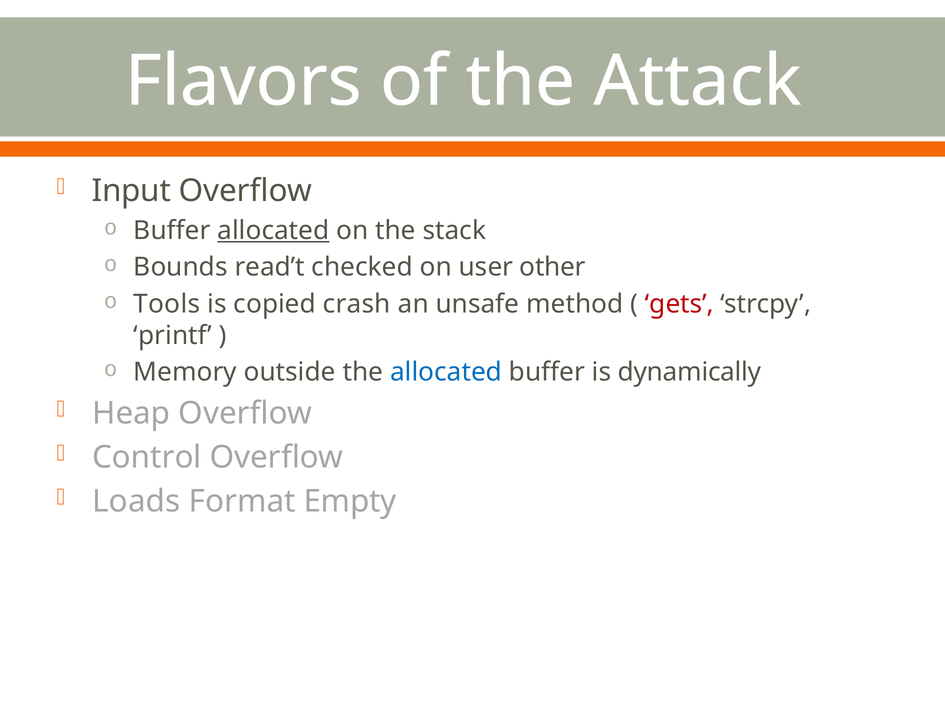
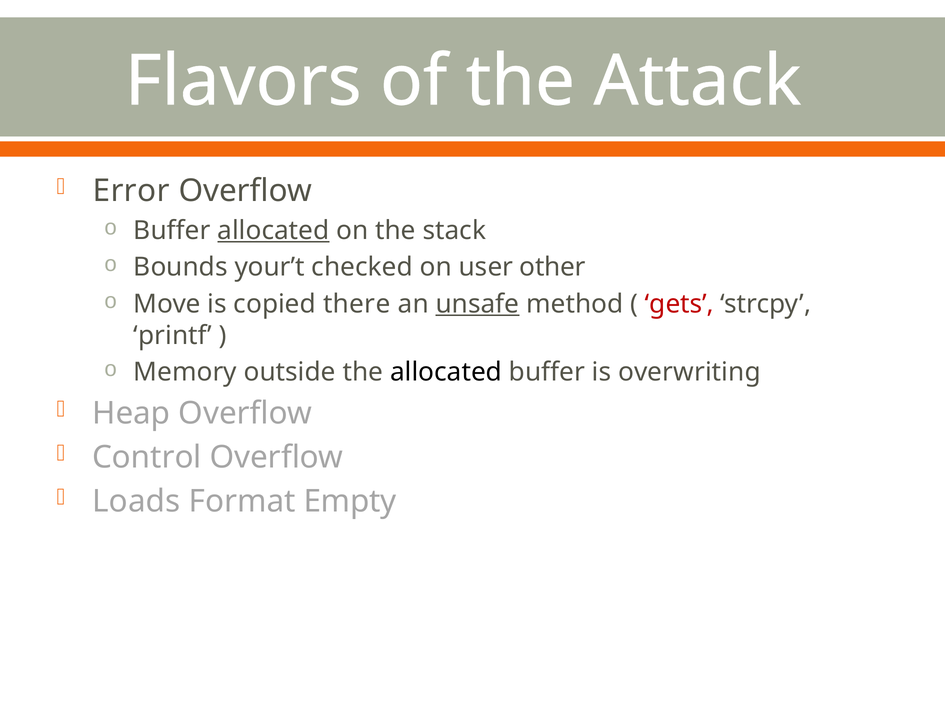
Input: Input -> Error (131, 191)
read’t: read’t -> your’t (270, 268)
Tools: Tools -> Move (167, 304)
crash: crash -> there (357, 304)
unsafe underline: none -> present (477, 304)
allocated colour: blue -> black (446, 373)
dynamically: dynamically -> overwriting (689, 373)
